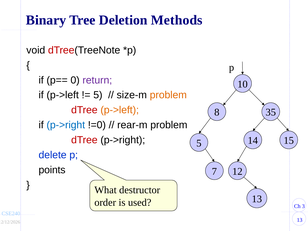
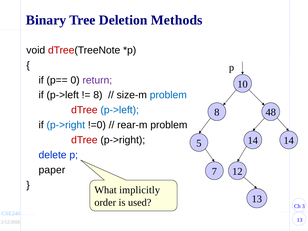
5: 5 -> 8 (98, 95)
problem colour: orange -> blue (168, 95)
p->left colour: orange -> blue (120, 110)
35: 35 -> 48 (271, 112)
5 15: 15 -> 14 (289, 141)
points: points -> paper (52, 170)
destructor: destructor -> implicitly (140, 190)
